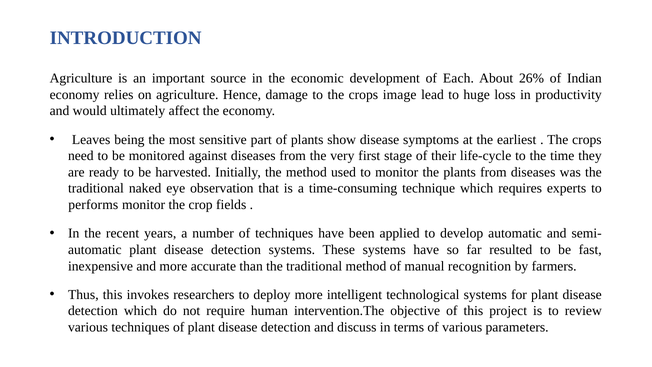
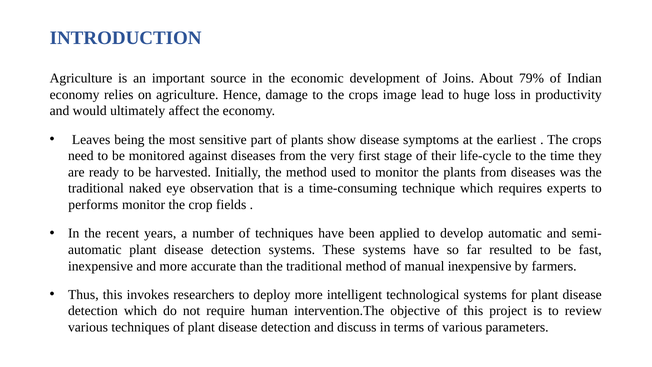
Each: Each -> Joins (459, 78)
26%: 26% -> 79% (532, 78)
manual recognition: recognition -> inexpensive (480, 266)
